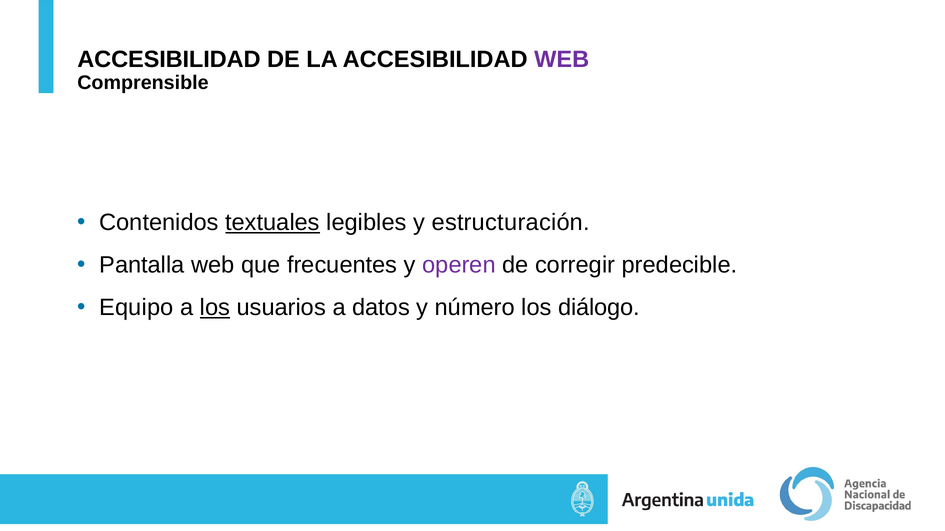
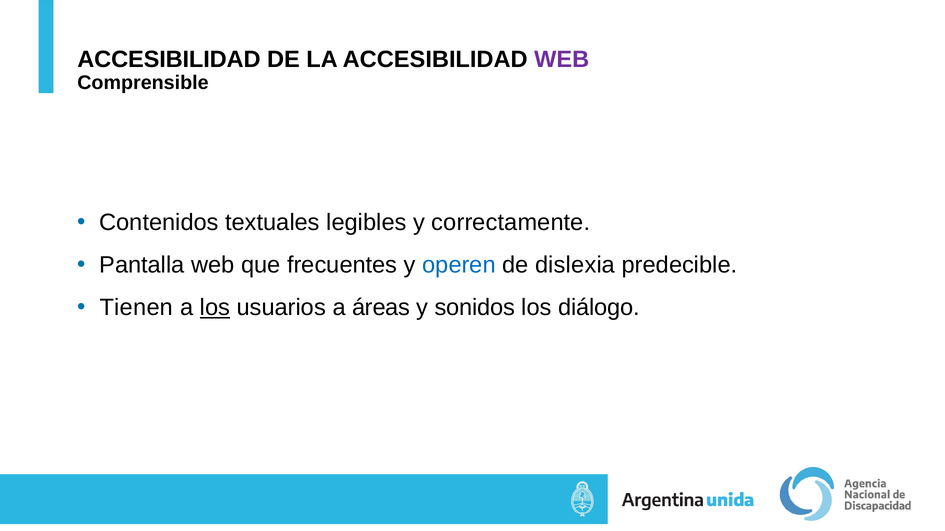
textuales underline: present -> none (273, 223)
estructuración: estructuración -> correctamente (511, 223)
operen colour: purple -> blue (459, 265)
corregir: corregir -> dislexia (575, 265)
Equipo: Equipo -> Tienen (136, 308)
datos: datos -> áreas (381, 308)
número: número -> sonidos (475, 308)
